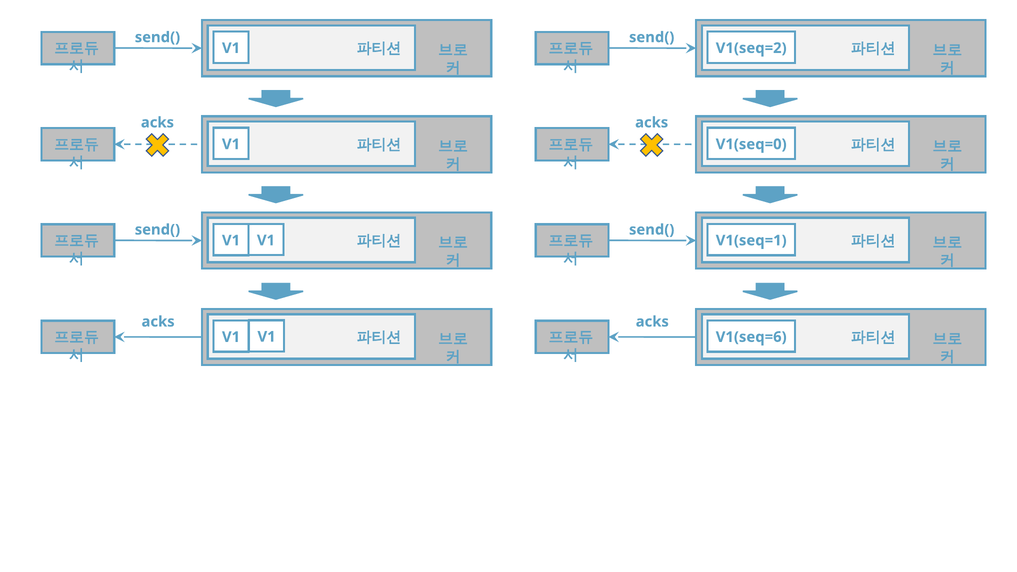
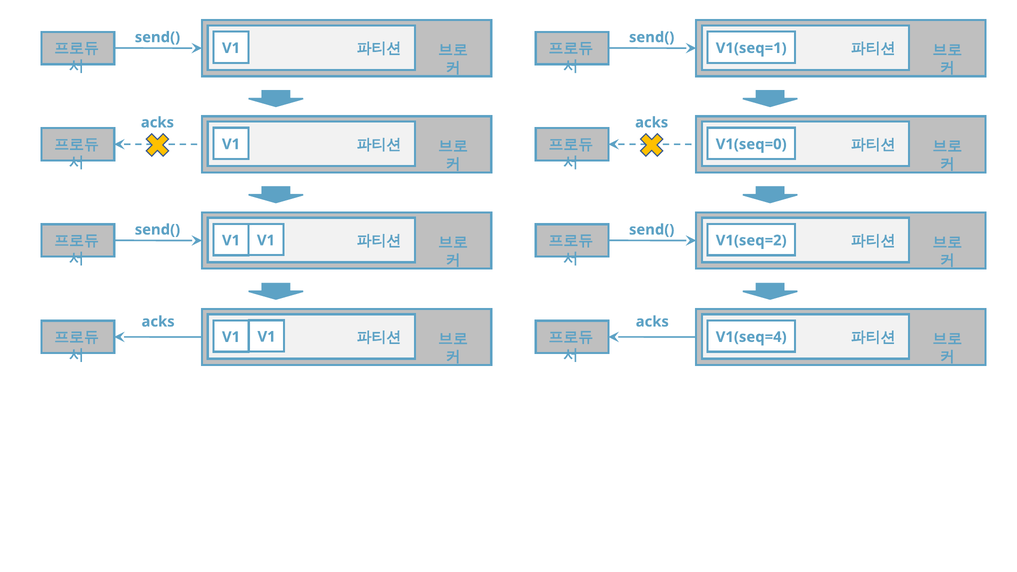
V1(seq=2: V1(seq=2 -> V1(seq=1 (751, 48)
V1(seq=1: V1(seq=1 -> V1(seq=2 (751, 240)
V1(seq=6: V1(seq=6 -> V1(seq=4 (751, 337)
